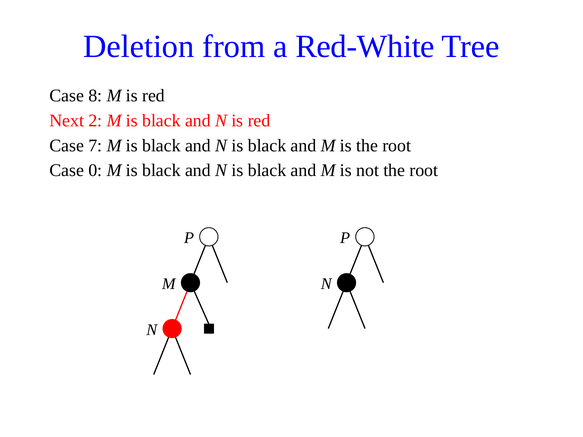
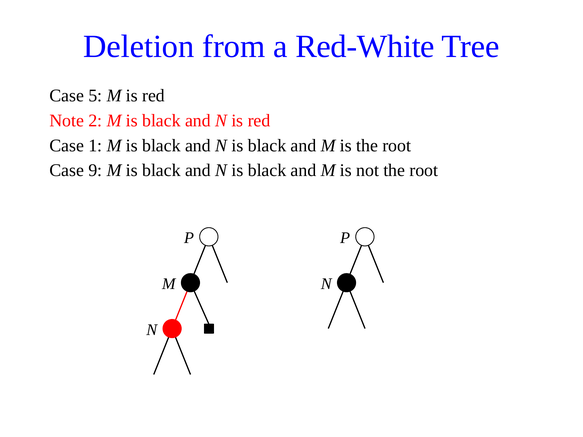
8: 8 -> 5 (95, 96)
Next: Next -> Note (67, 121)
7: 7 -> 1 (95, 146)
0: 0 -> 9 (95, 170)
